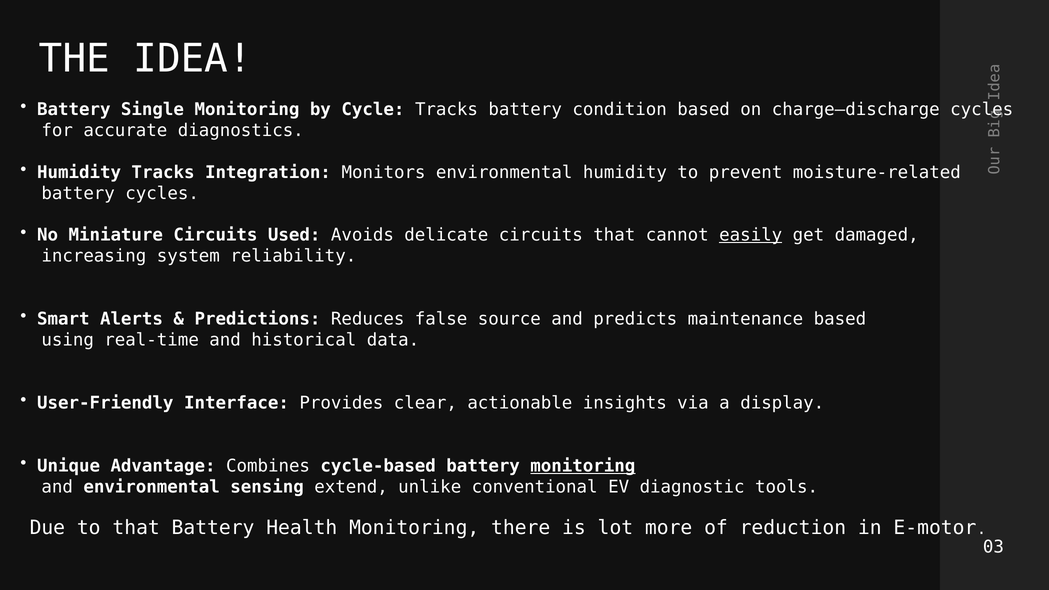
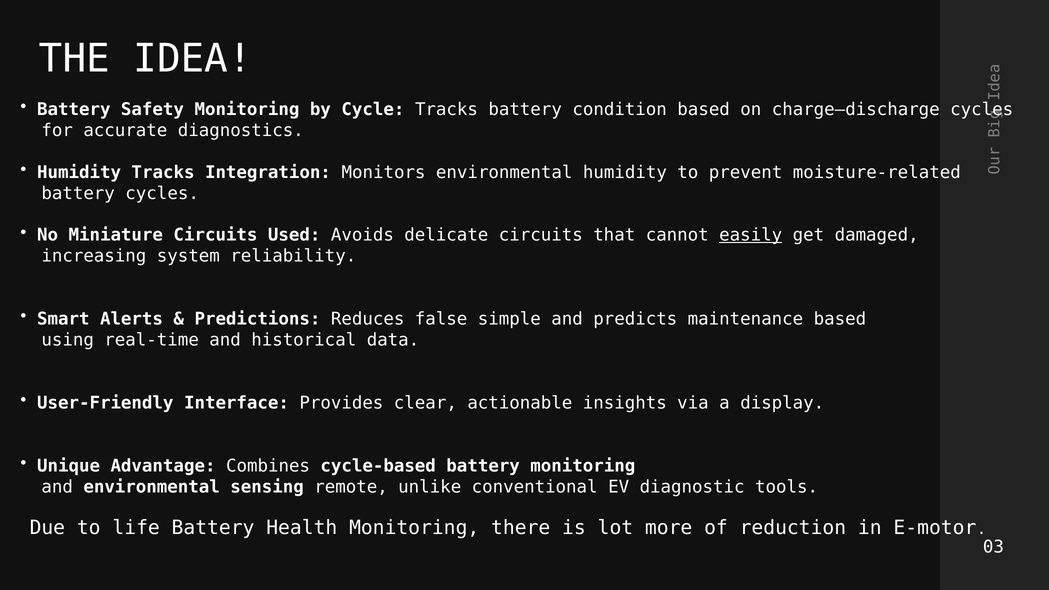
Single: Single -> Safety (152, 109)
source: source -> simple (509, 319)
monitoring underline: present -> none (583, 466)
extend: extend -> remote (351, 487)
to that: that -> life (136, 528)
